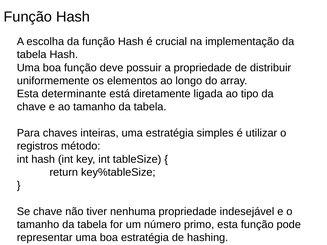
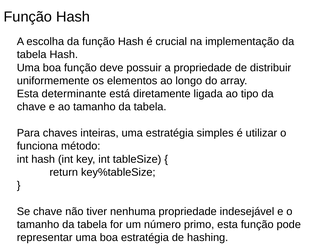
registros: registros -> funciona (37, 146)
